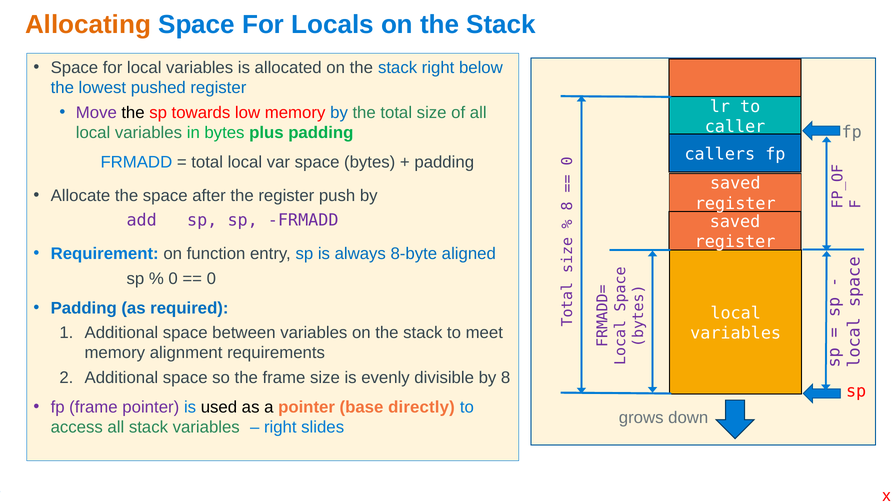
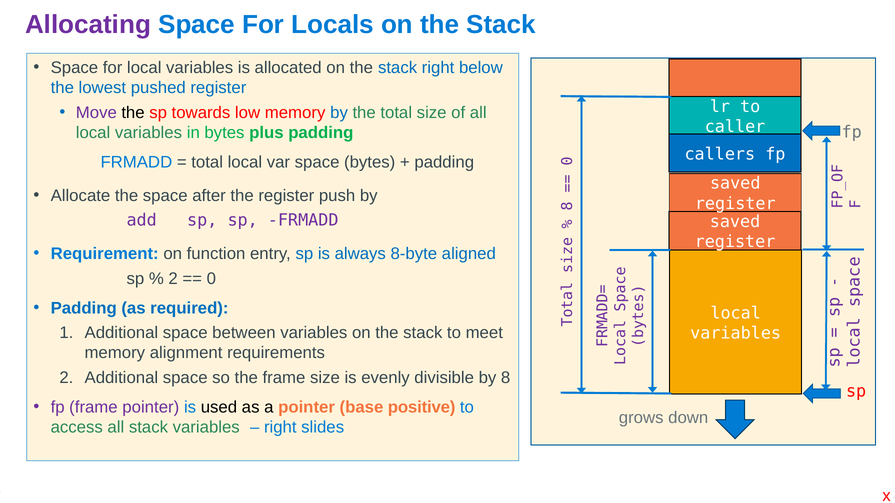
Allocating colour: orange -> purple (88, 25)
0: 0 -> 2 (173, 279)
directly: directly -> positive (422, 407)
